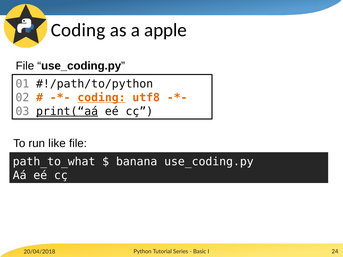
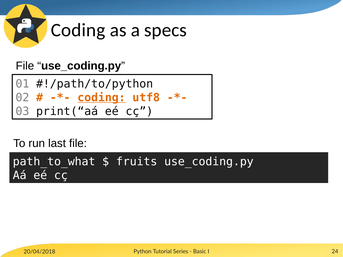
apple: apple -> specs (166, 30)
print(“aá underline: present -> none (67, 111)
like: like -> last (57, 143)
banana: banana -> fruits (137, 162)
